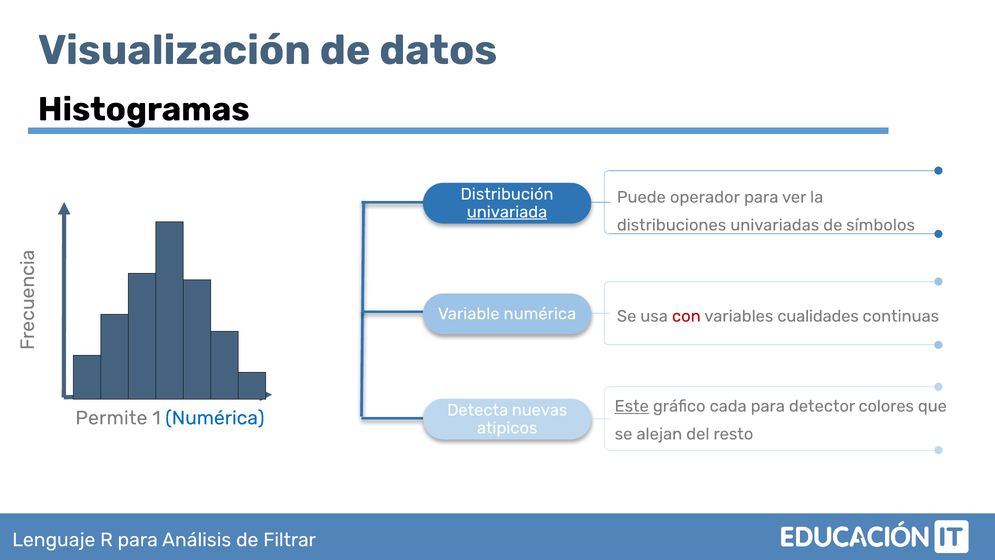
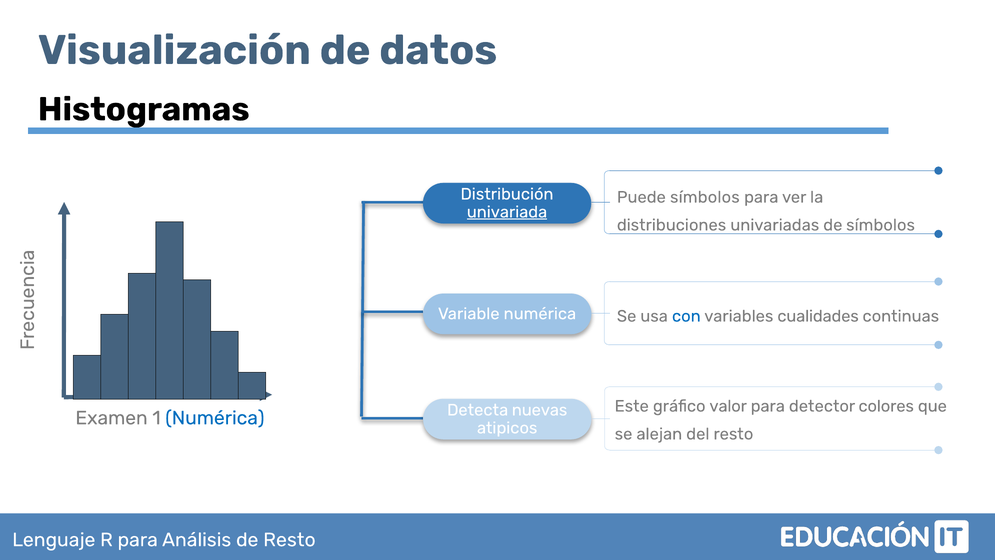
Puede operador: operador -> símbolos (705, 197)
con colour: red -> blue (686, 316)
Este underline: present -> none (632, 406)
cada: cada -> valor (728, 406)
Permite: Permite -> Examen (112, 418)
de Filtrar: Filtrar -> Resto (289, 540)
